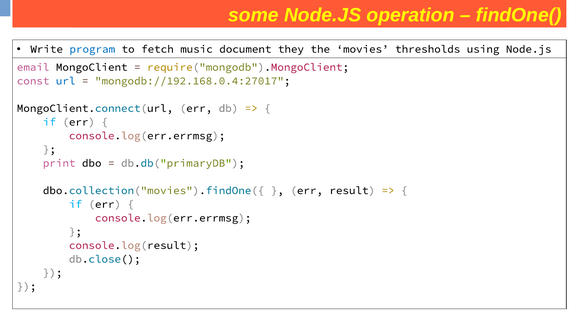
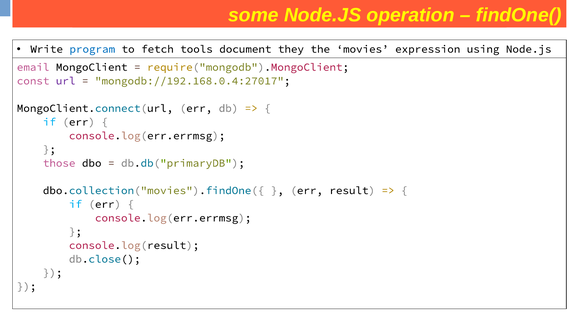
music: music -> tools (196, 49)
thresholds: thresholds -> expression (428, 49)
url colour: blue -> purple (66, 81)
print: print -> those (59, 163)
